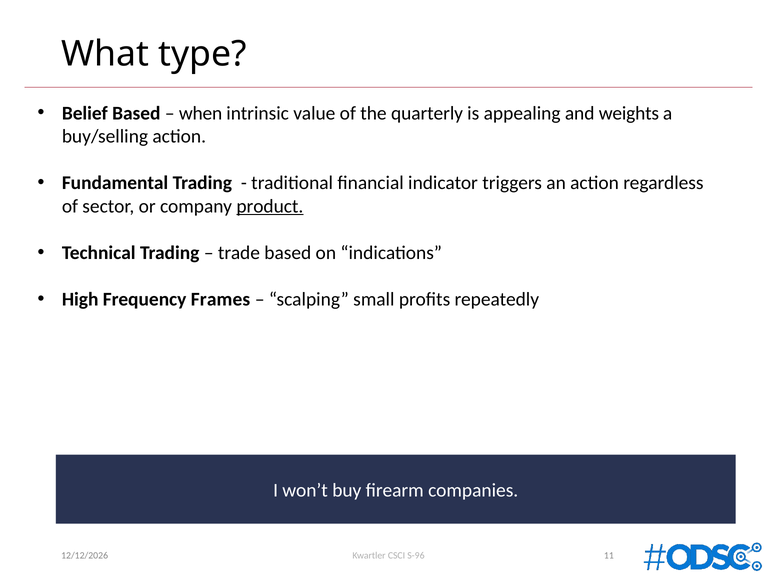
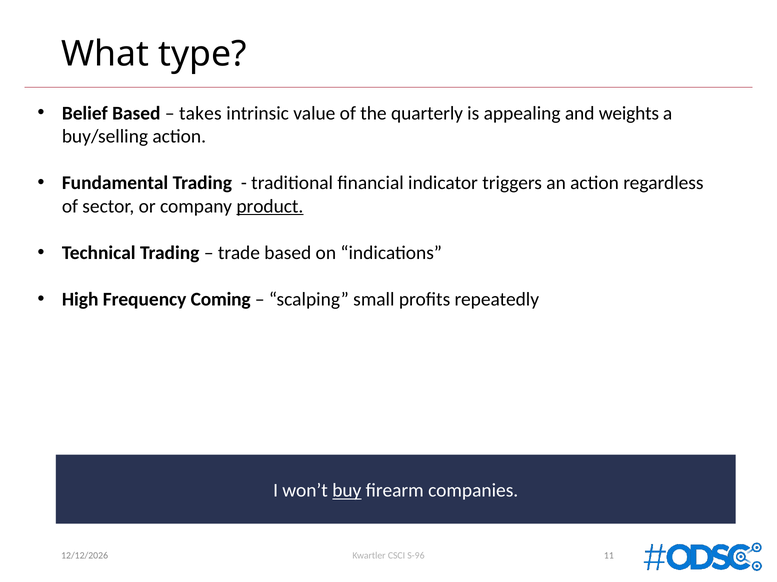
when: when -> takes (200, 113)
Frames: Frames -> Coming (221, 300)
buy underline: none -> present (347, 491)
